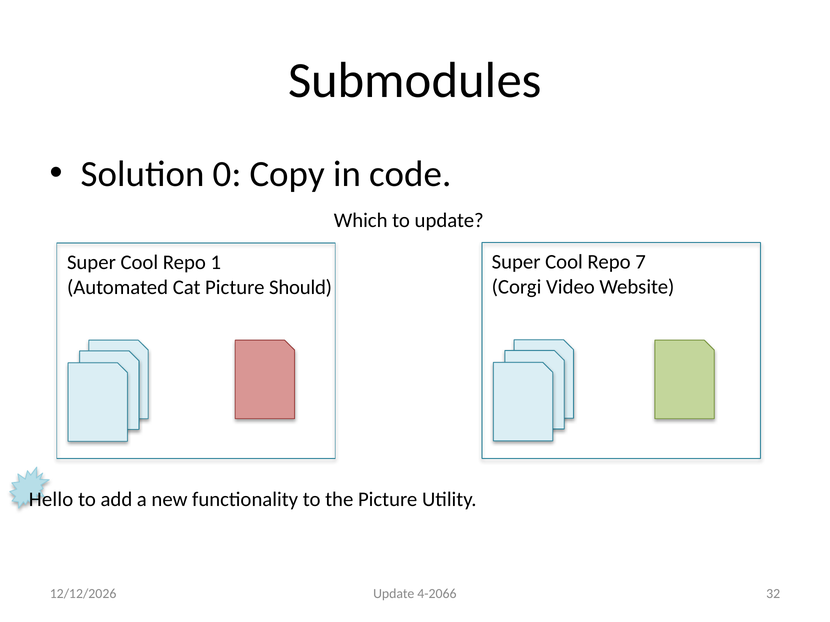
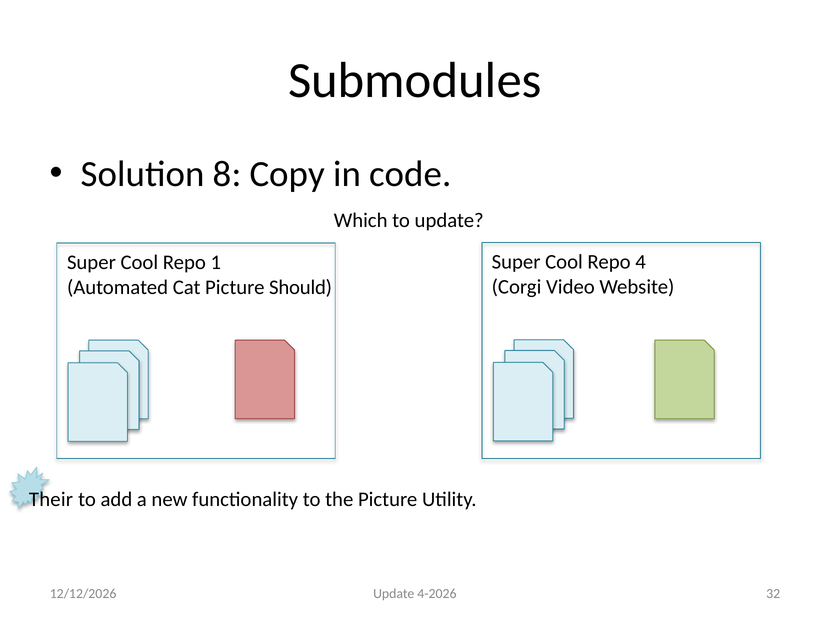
0: 0 -> 8 (227, 174)
7: 7 -> 4 (641, 262)
Hello: Hello -> Their (51, 500)
4-2066: 4-2066 -> 4-2026 (437, 594)
